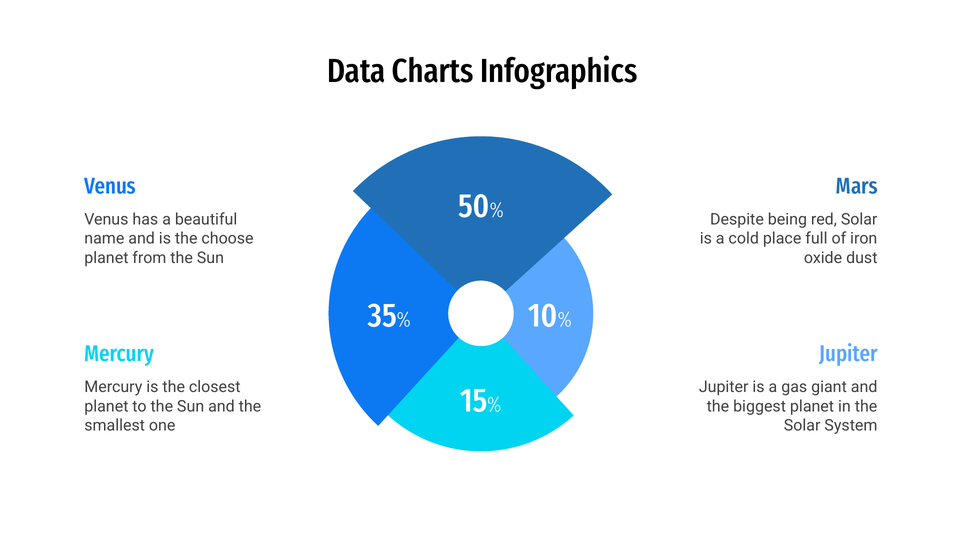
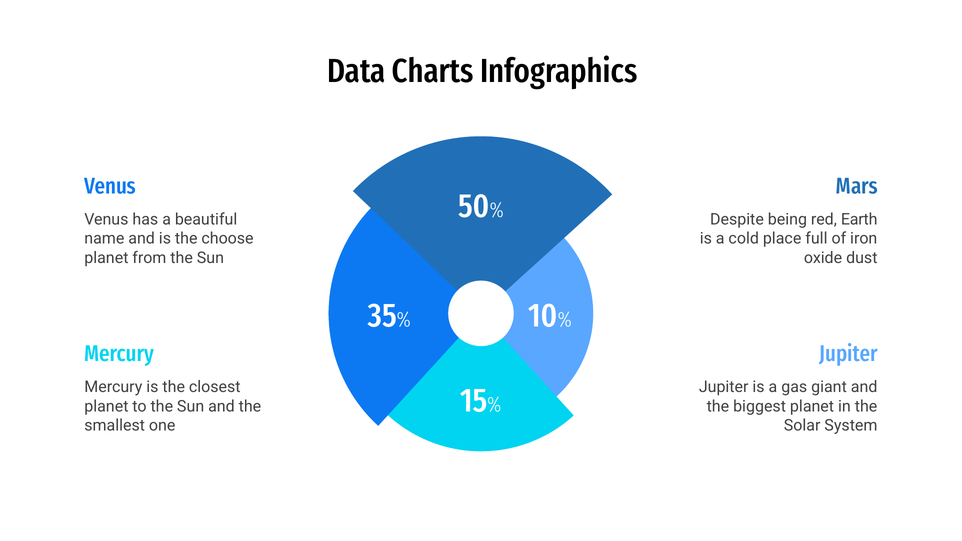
red Solar: Solar -> Earth (859, 219)
